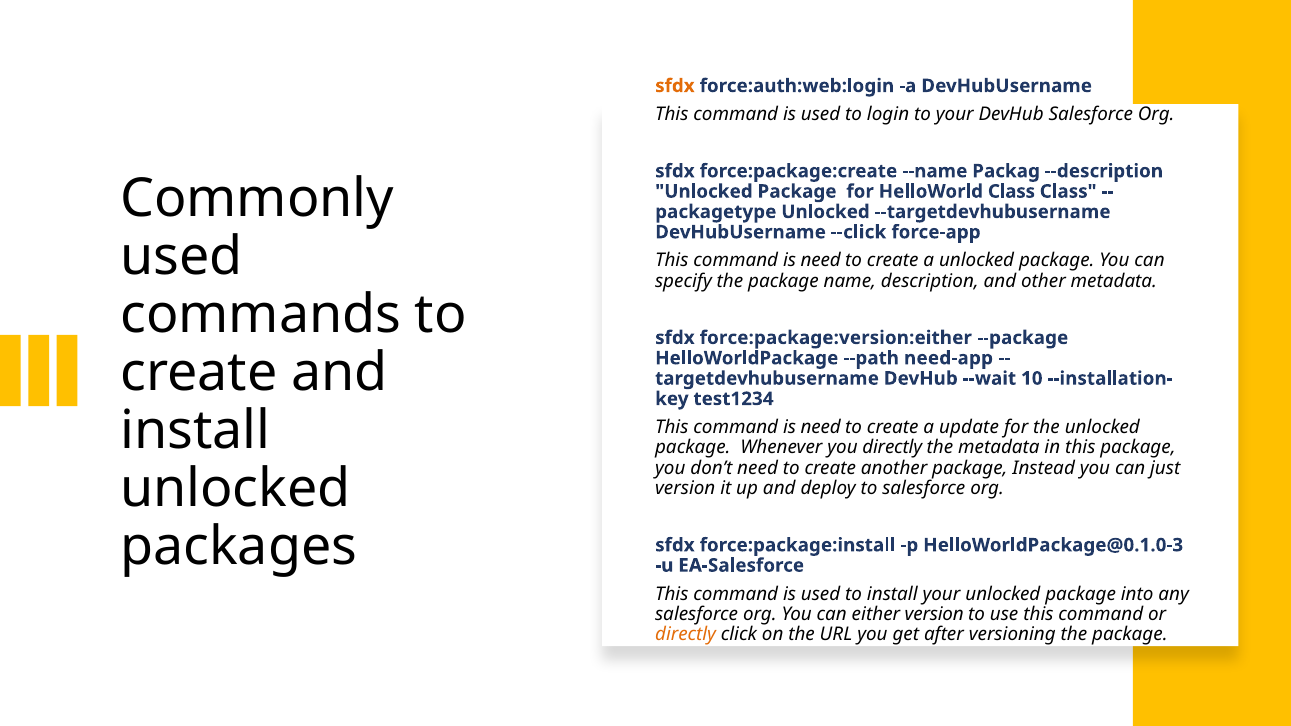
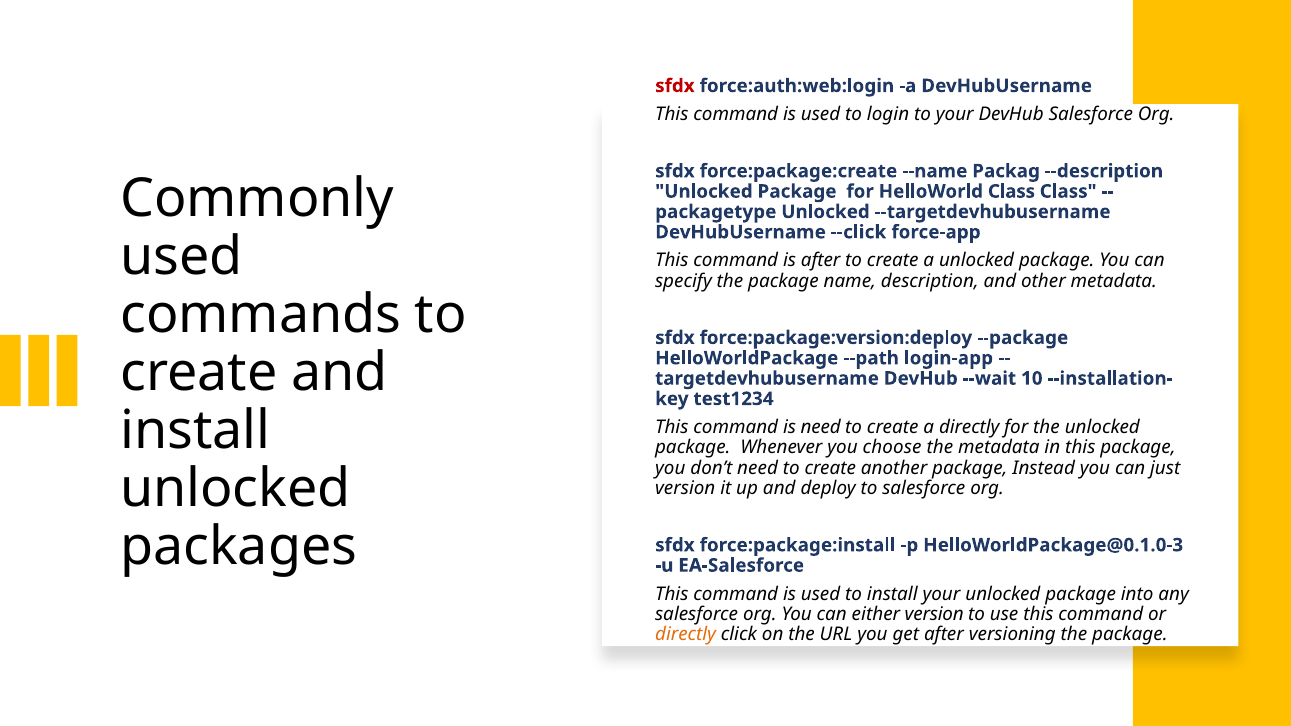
sfdx colour: orange -> red (675, 86)
need: need -> after (821, 261)
force:package:version:either: force:package:version:either -> force:package:version:deploy (836, 338)
need-app: need-app -> login-app (949, 358)
a update: update -> directly (969, 427)
you directly: directly -> choose (892, 448)
